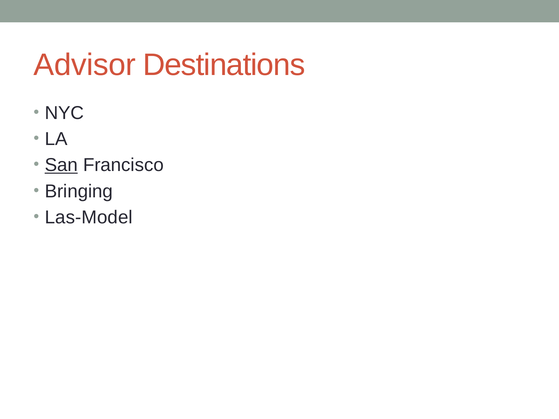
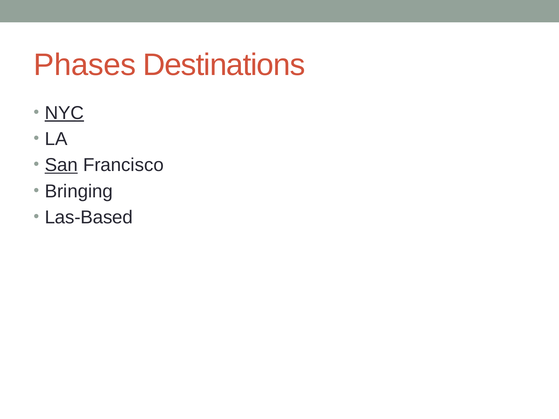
Advisor: Advisor -> Phases (85, 65)
NYC underline: none -> present (64, 113)
Las-Model: Las-Model -> Las-Based (89, 217)
